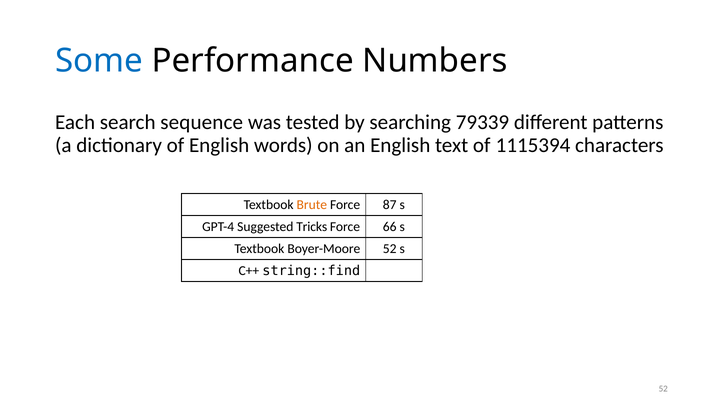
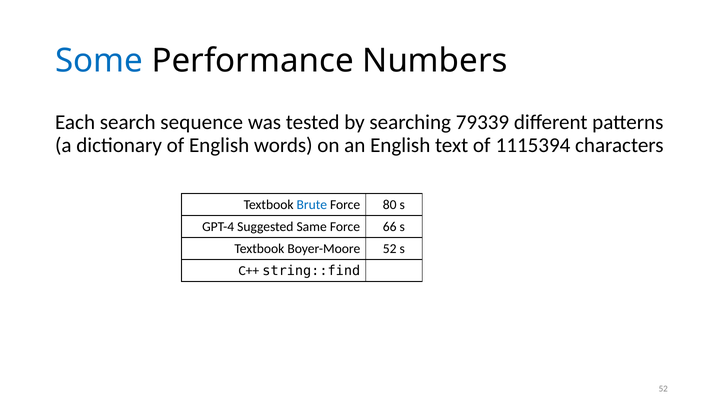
Brute colour: orange -> blue (312, 204)
87: 87 -> 80 (390, 204)
Tricks: Tricks -> Same (312, 226)
